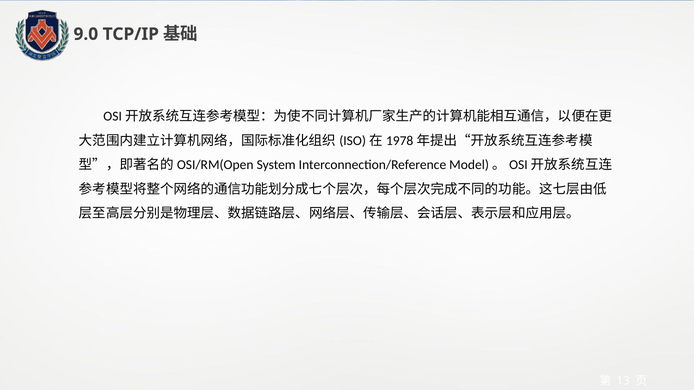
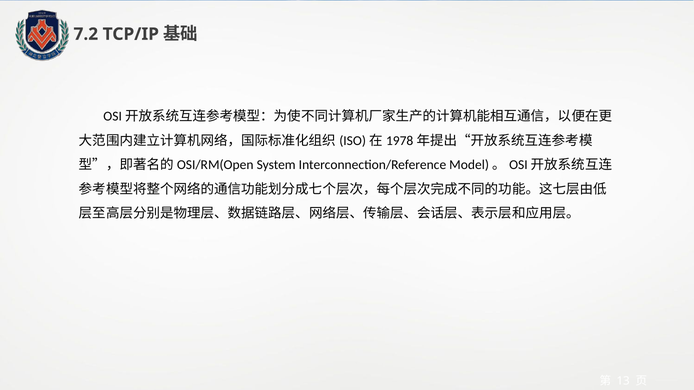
9.0: 9.0 -> 7.2 (86, 34)
